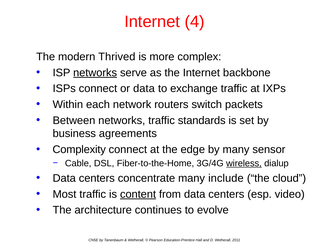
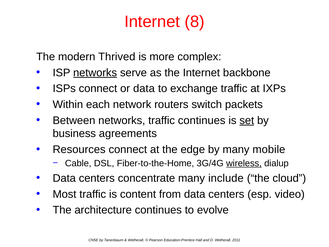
4: 4 -> 8 (195, 22)
traffic standards: standards -> continues (202, 120)
set underline: none -> present (247, 120)
Complexity: Complexity -> Resources (79, 149)
sensor: sensor -> mobile (269, 149)
content underline: present -> none (138, 194)
